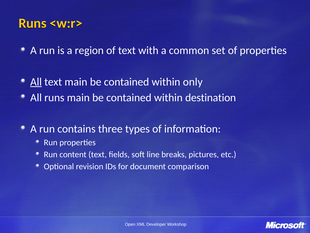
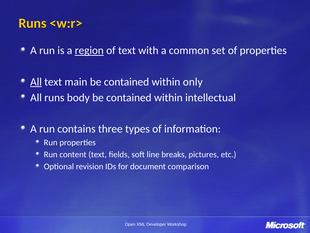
region underline: none -> present (89, 50)
runs main: main -> body (78, 97)
destination: destination -> intellectual (211, 97)
